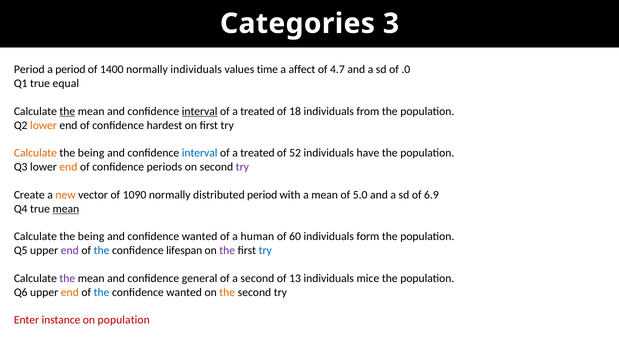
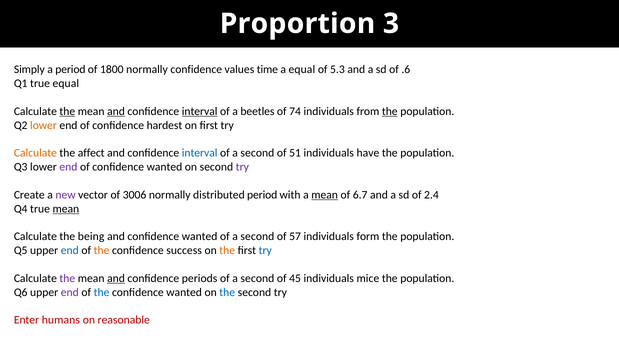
Categories: Categories -> Proportion (297, 24)
Period: Period -> Simply (29, 70)
1400: 1400 -> 1800 (112, 70)
normally individuals: individuals -> confidence (196, 70)
a affect: affect -> equal (302, 70)
4.7: 4.7 -> 5.3 (337, 70)
.0: .0 -> .6 (406, 70)
and underline: none -> present (116, 111)
treated: treated -> beetles (257, 111)
18: 18 -> 74 (295, 111)
the underline: none -> present (390, 111)
being: being -> affect (91, 153)
treated: treated -> second (257, 153)
52: 52 -> 51 (295, 153)
end colour: orange -> purple (68, 167)
of confidence periods: periods -> wanted (164, 167)
new colour: orange -> purple (66, 195)
1090: 1090 -> 3006 (135, 195)
mean underline: none -> present (325, 195)
5.0: 5.0 -> 6.7 (360, 195)
6.9: 6.9 -> 2.4 (431, 195)
human: human -> second (257, 237)
60: 60 -> 57 (295, 237)
end colour: purple -> blue (70, 251)
the colour: blue -> orange (102, 251)
lifespan: lifespan -> success (184, 251)
the colour: purple -> orange (227, 251)
and underline: none -> present (116, 279)
general: general -> periods (200, 279)
13: 13 -> 45 (295, 279)
end colour: orange -> purple (70, 292)
the colour: orange -> blue (227, 292)
instance: instance -> humans (61, 320)
on population: population -> reasonable (124, 320)
